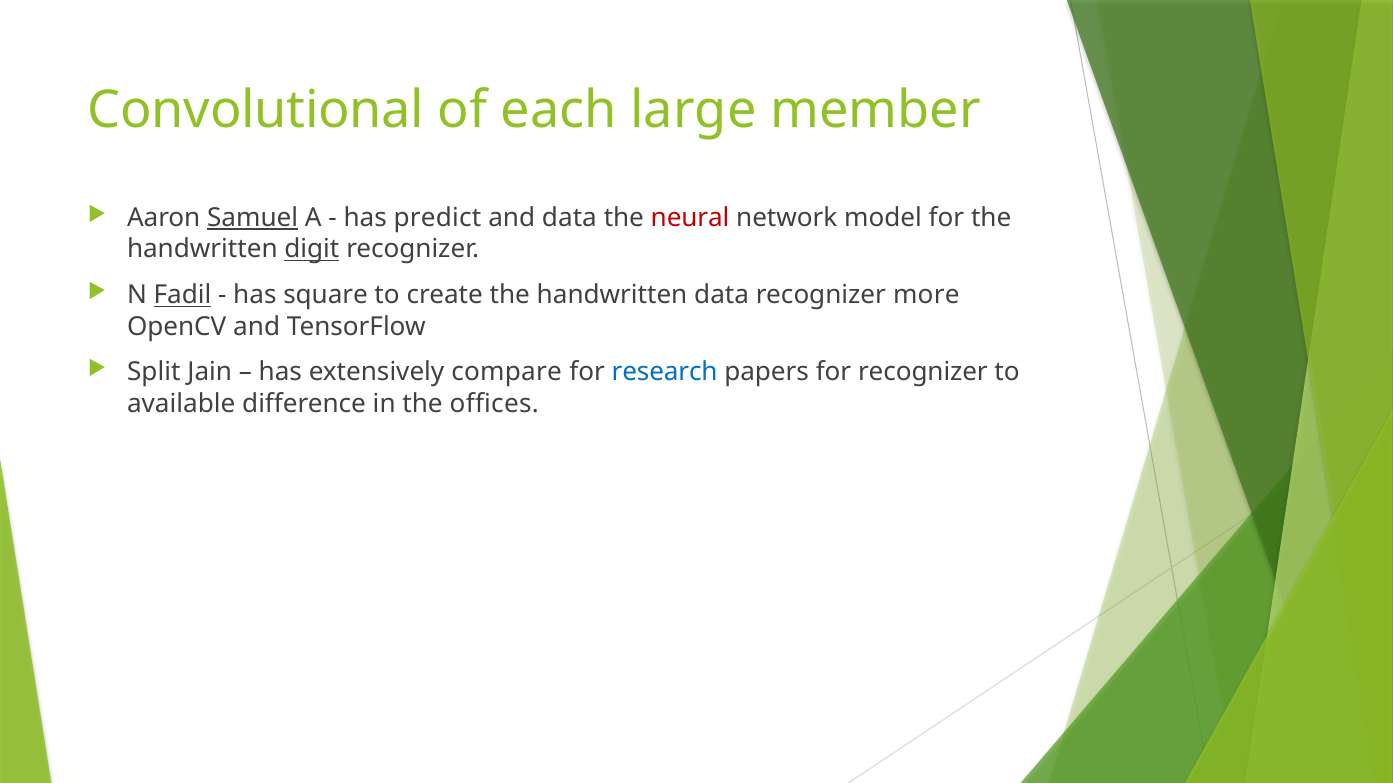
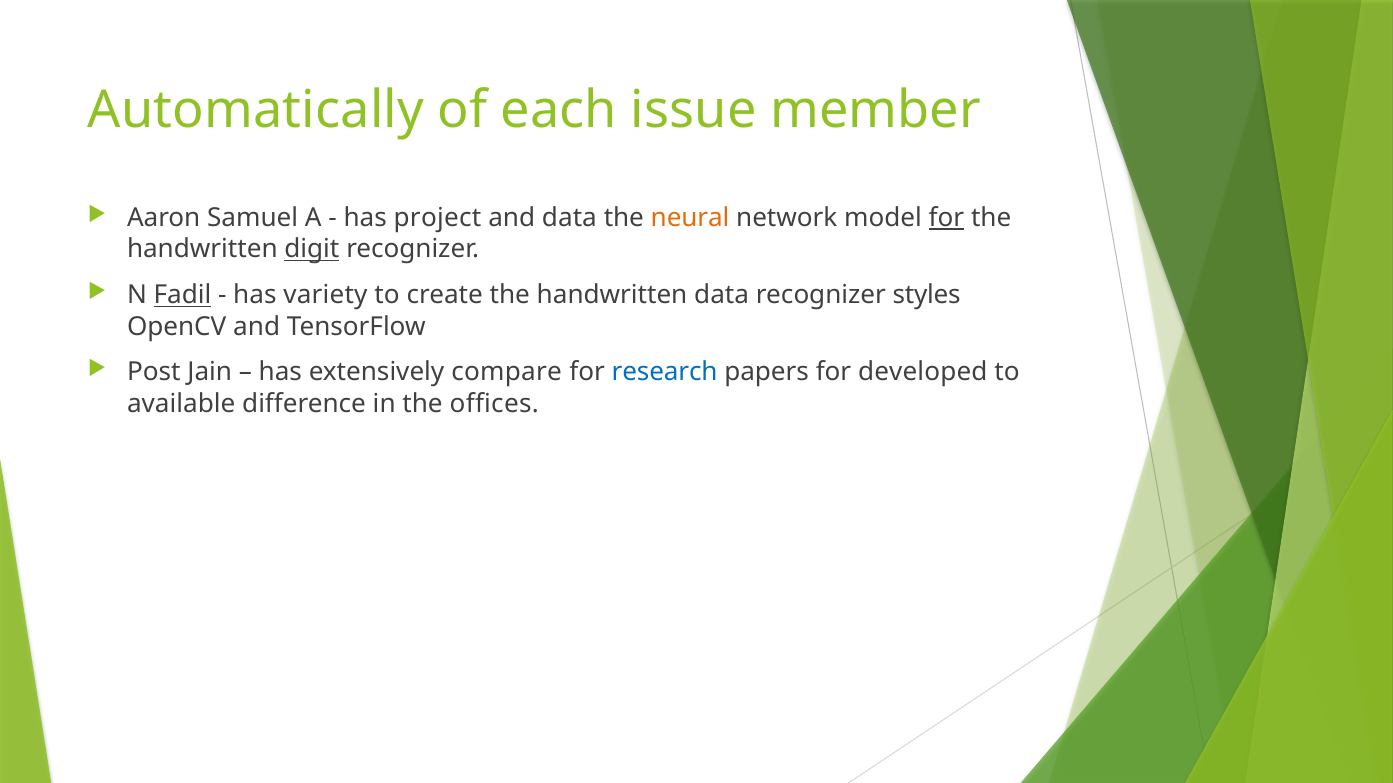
Convolutional: Convolutional -> Automatically (256, 110)
large: large -> issue (693, 110)
Samuel underline: present -> none (253, 218)
predict: predict -> project (437, 218)
neural colour: red -> orange (690, 218)
for underline: none -> present (947, 218)
square: square -> variety (325, 295)
more: more -> styles (927, 295)
Split: Split -> Post (154, 373)
for recognizer: recognizer -> developed (923, 373)
